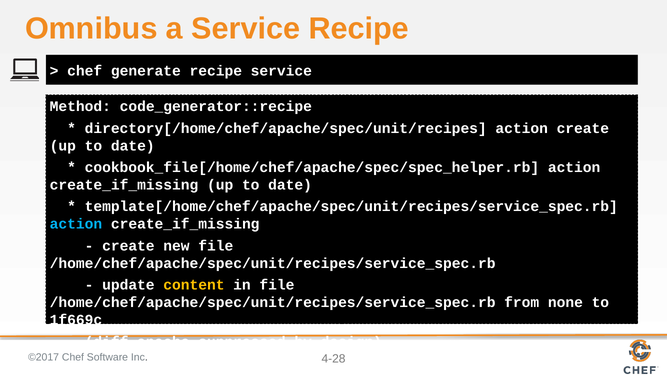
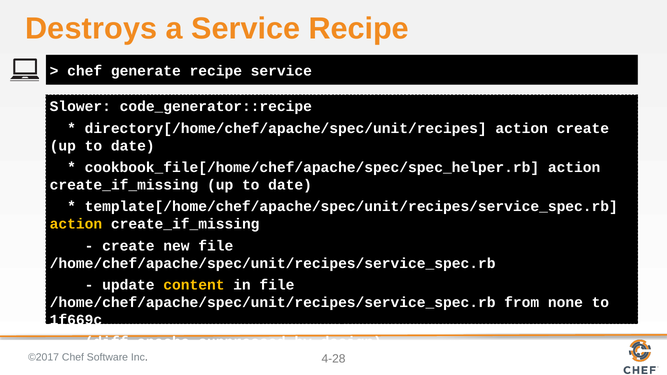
Omnibus: Omnibus -> Destroys (91, 29)
Method: Method -> Slower (80, 107)
action colour: light blue -> yellow (76, 224)
